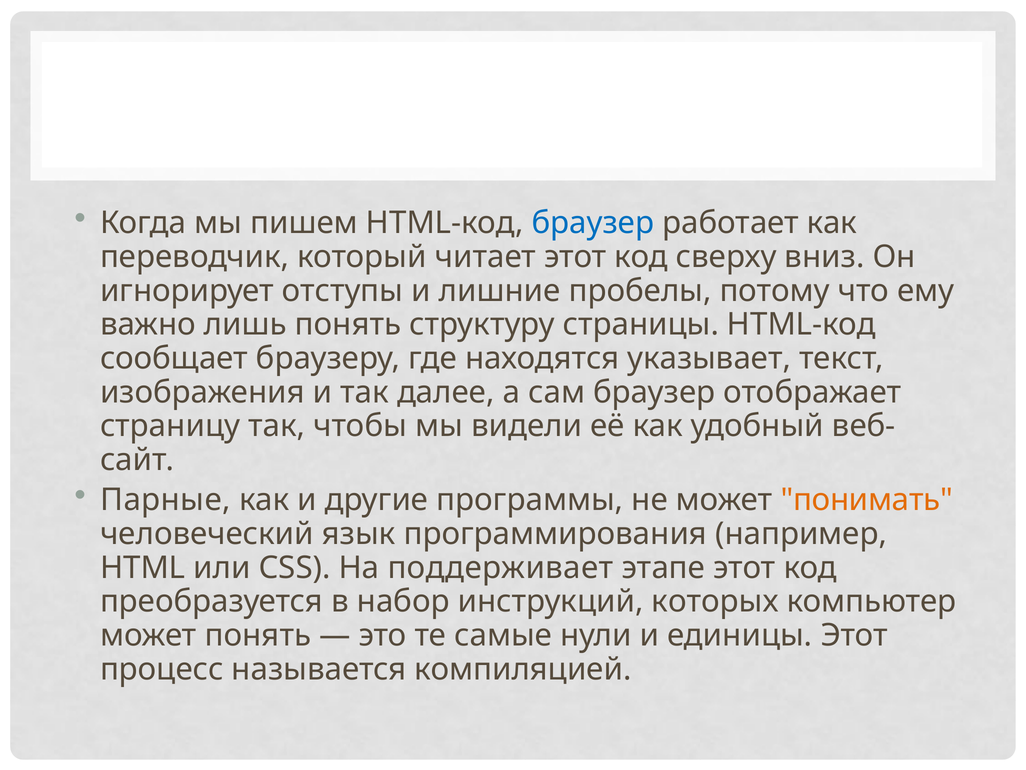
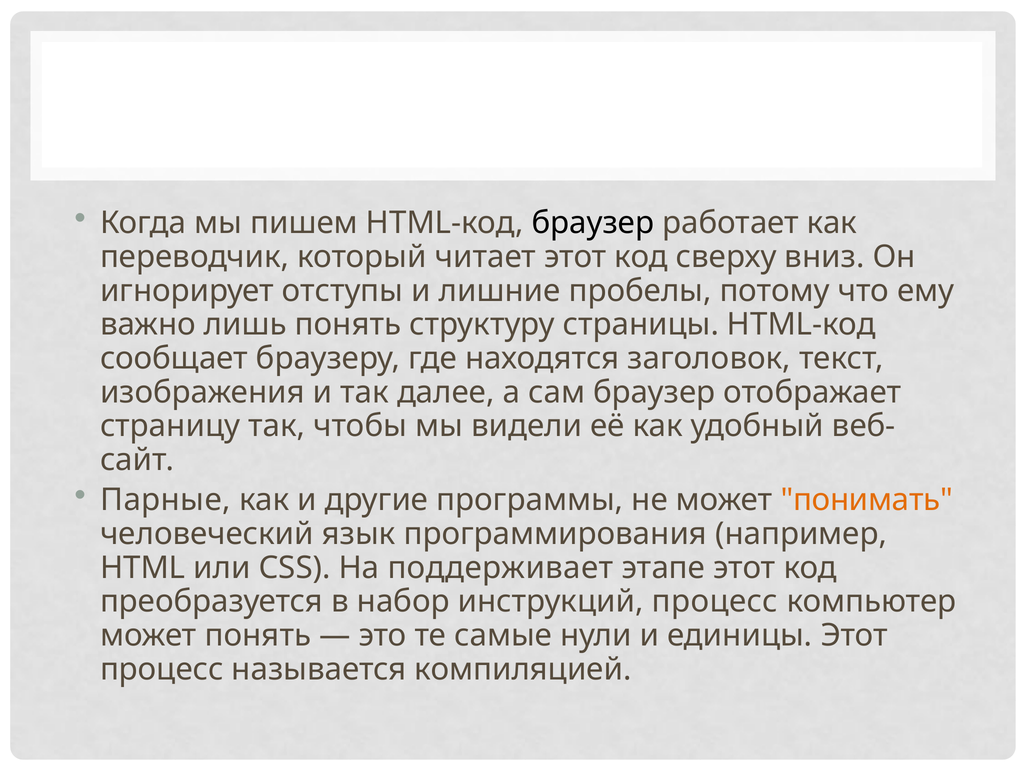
браузер colour: blue -> black (593, 223)
указывает: указывает -> заголовок (709, 358)
инструкций которых: которых -> процесс (715, 601)
